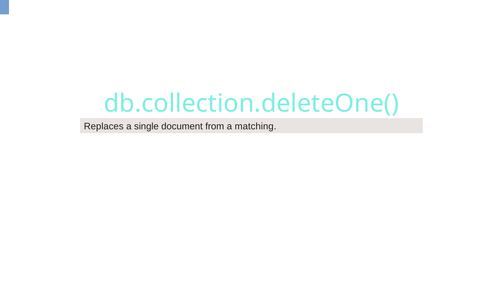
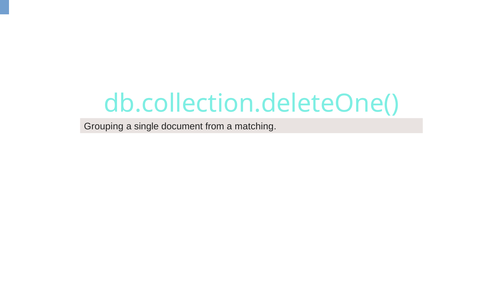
Replaces: Replaces -> Grouping (104, 126)
